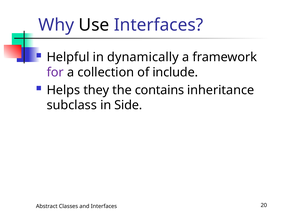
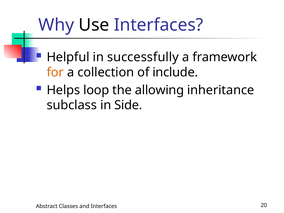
dynamically: dynamically -> successfully (143, 57)
for colour: purple -> orange (55, 72)
they: they -> loop (96, 90)
contains: contains -> allowing (159, 90)
